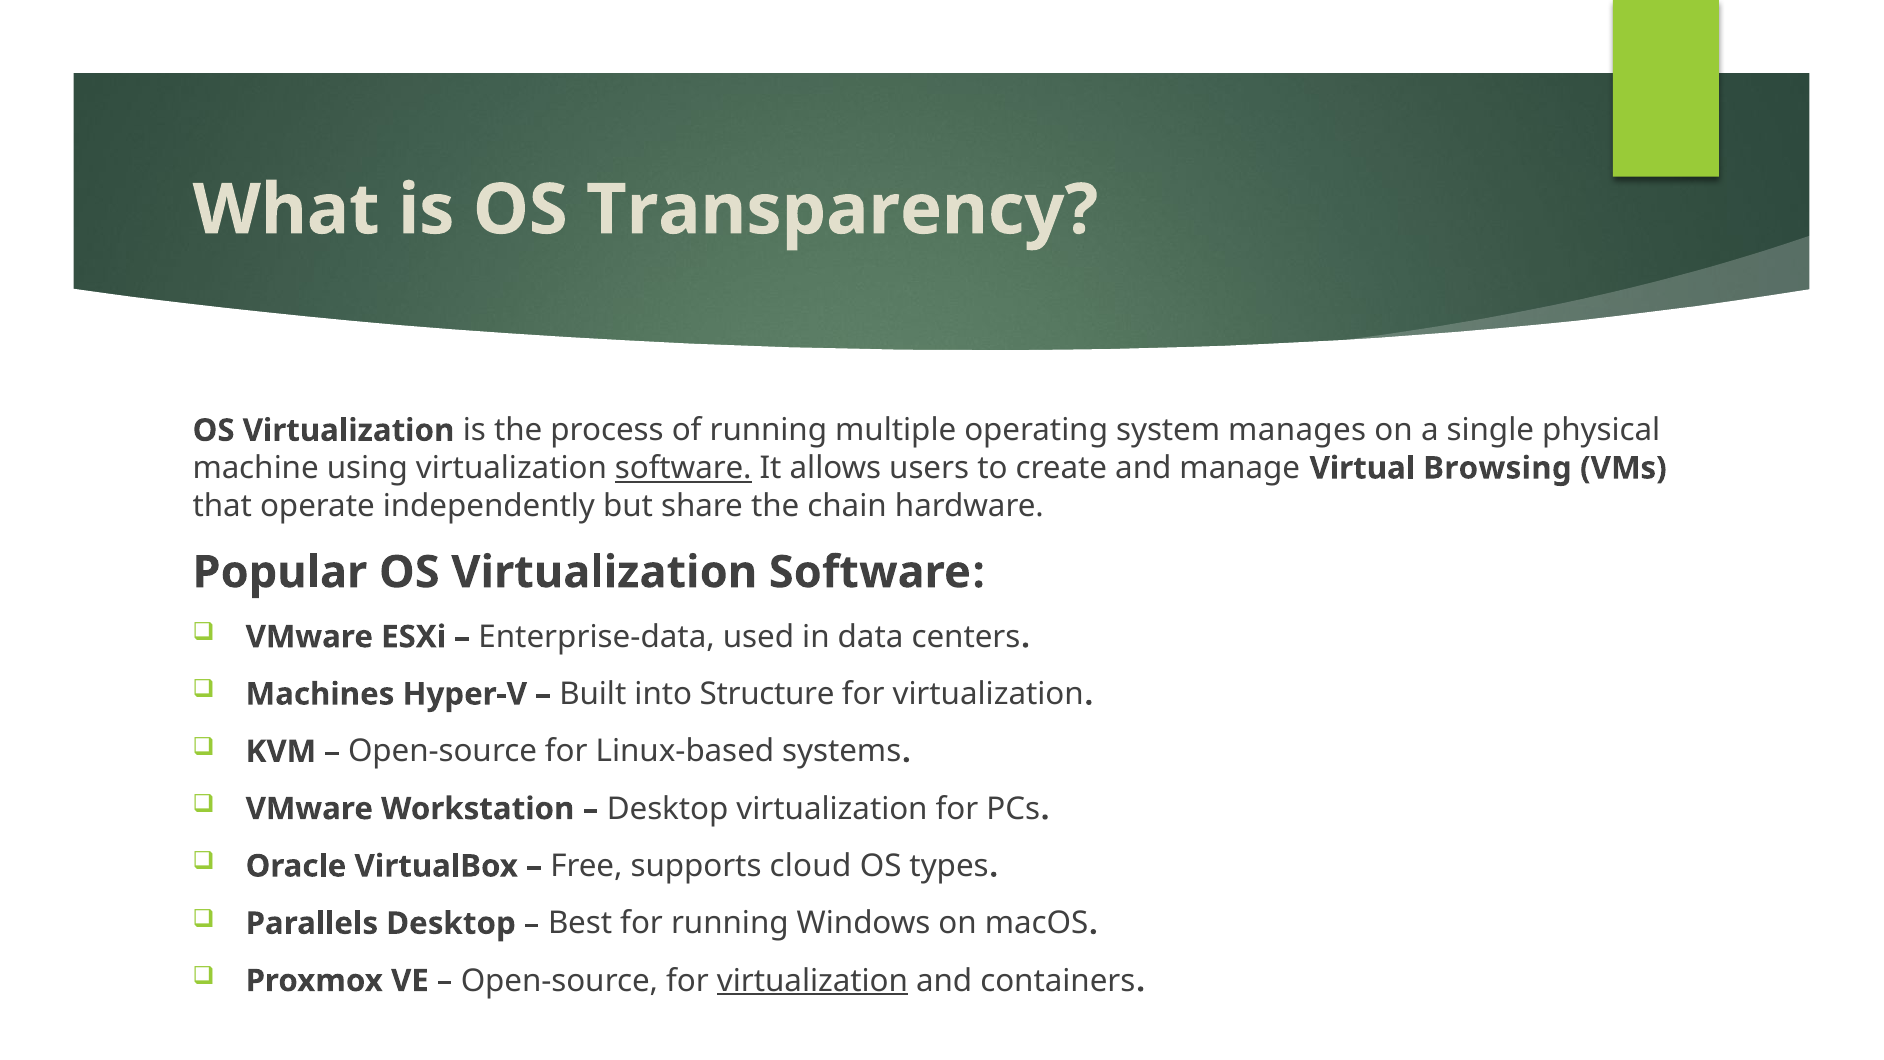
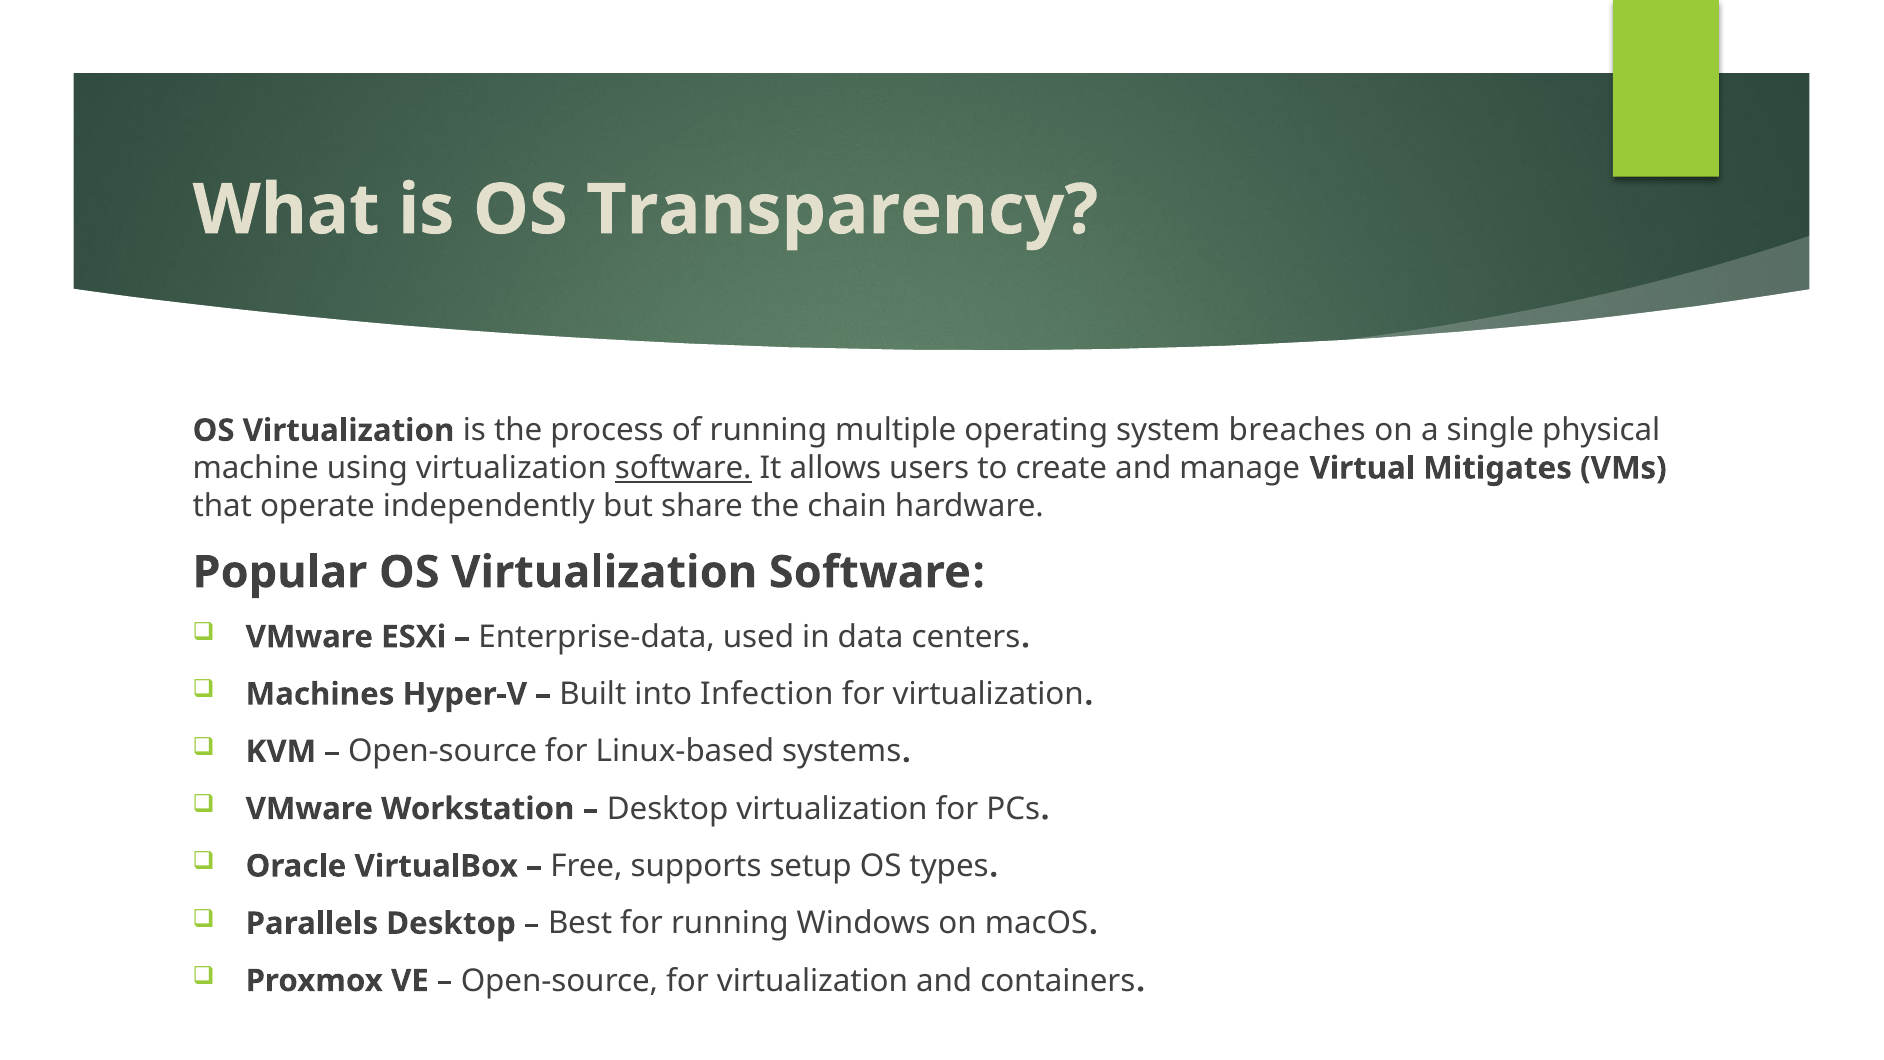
manages: manages -> breaches (1297, 430)
Browsing: Browsing -> Mitigates (1498, 468)
Structure: Structure -> Infection (767, 694)
cloud: cloud -> setup (811, 866)
virtualization underline: present -> none (812, 981)
